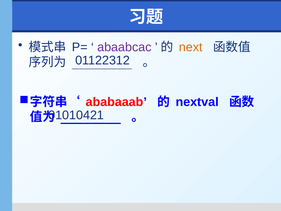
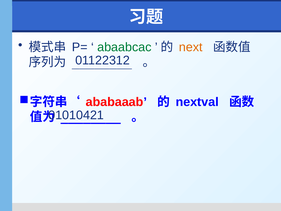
abaabcac colour: purple -> green (124, 47)
